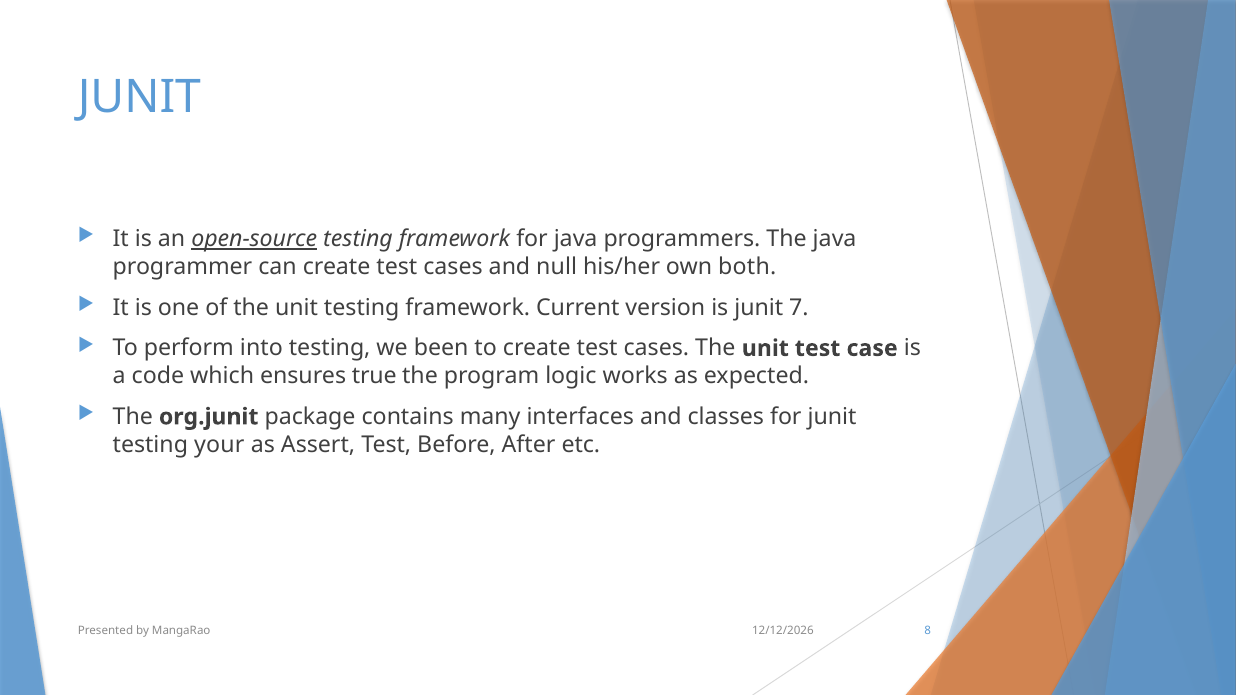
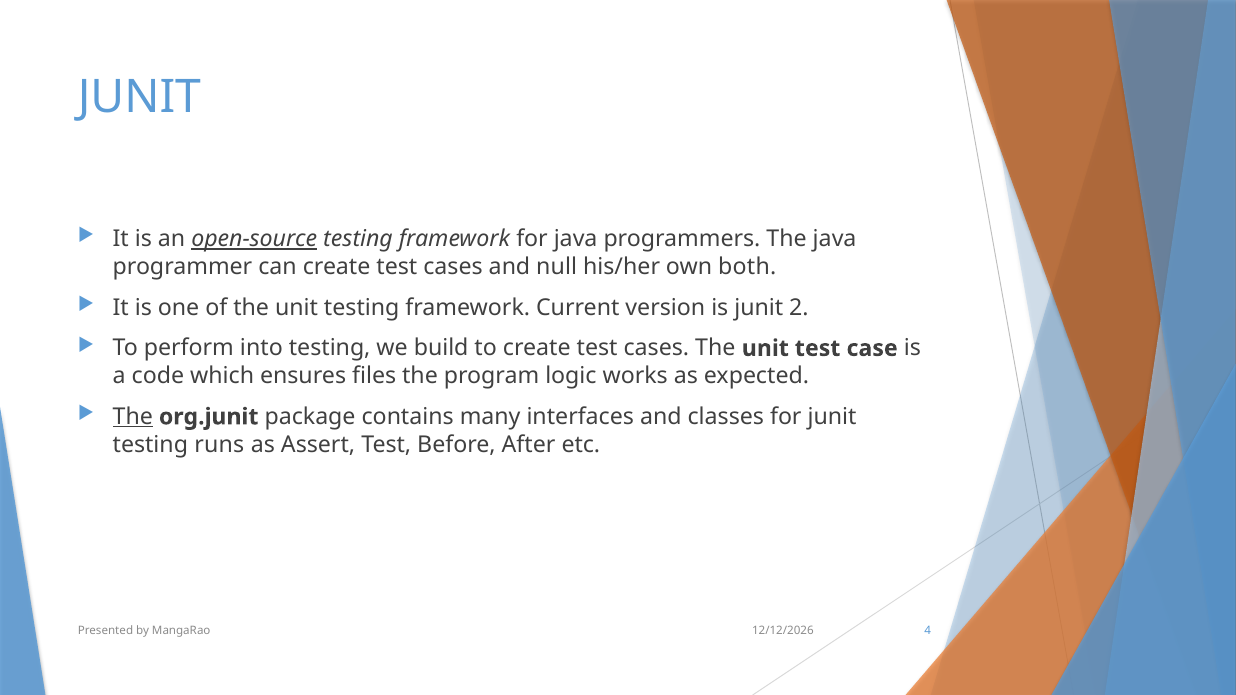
7: 7 -> 2 (799, 308)
been: been -> build (441, 348)
true: true -> files (374, 376)
The underline: none -> present (133, 417)
your: your -> runs (219, 445)
8: 8 -> 4 (928, 631)
